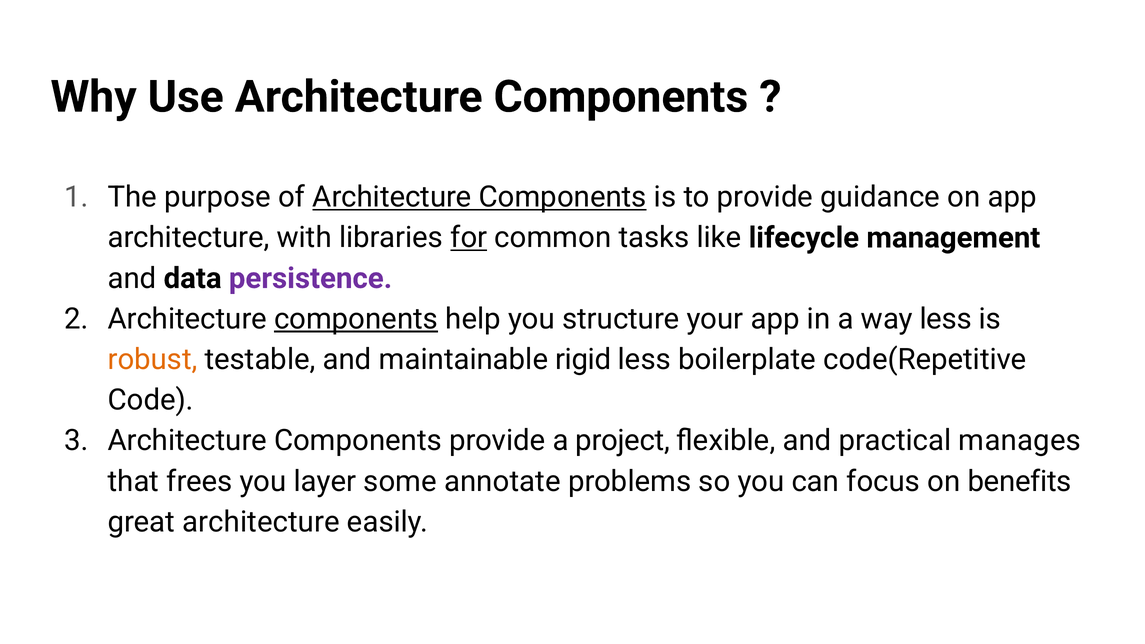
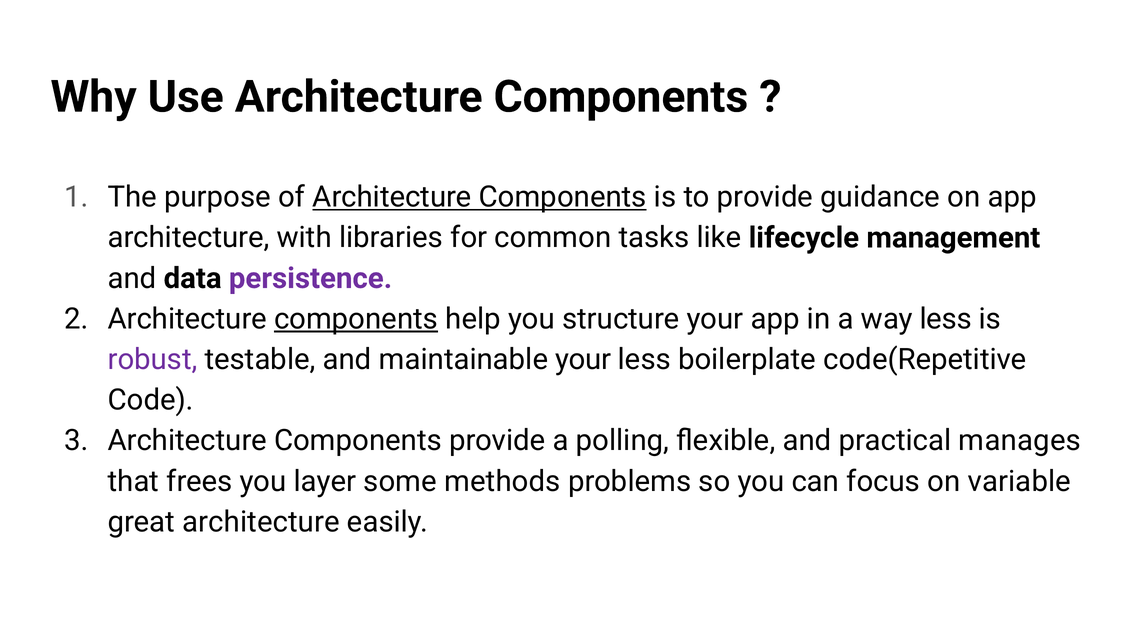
for underline: present -> none (469, 238)
robust colour: orange -> purple (153, 360)
maintainable rigid: rigid -> your (583, 360)
project: project -> polling (623, 441)
annotate: annotate -> methods (502, 481)
benefits: benefits -> variable (1019, 481)
